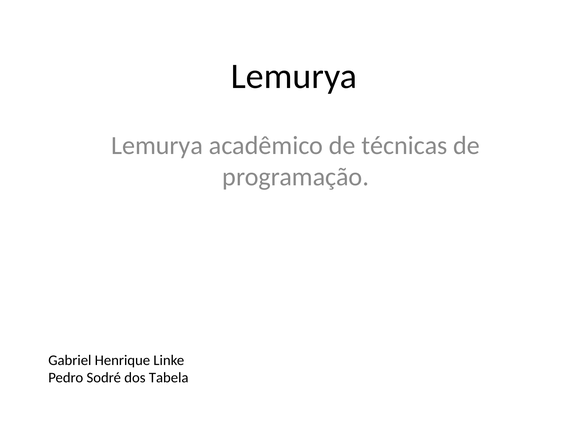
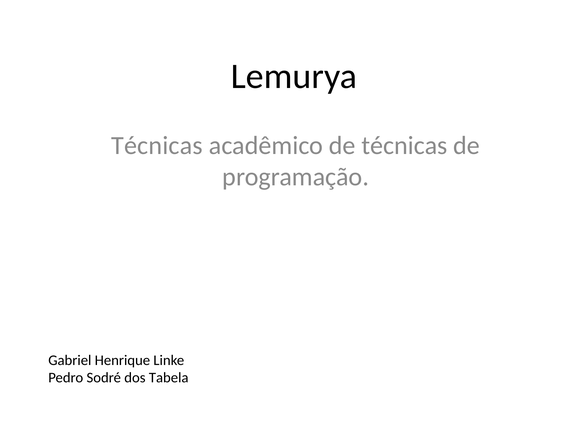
Lemurya: Lemurya -> Técnicas (157, 146)
